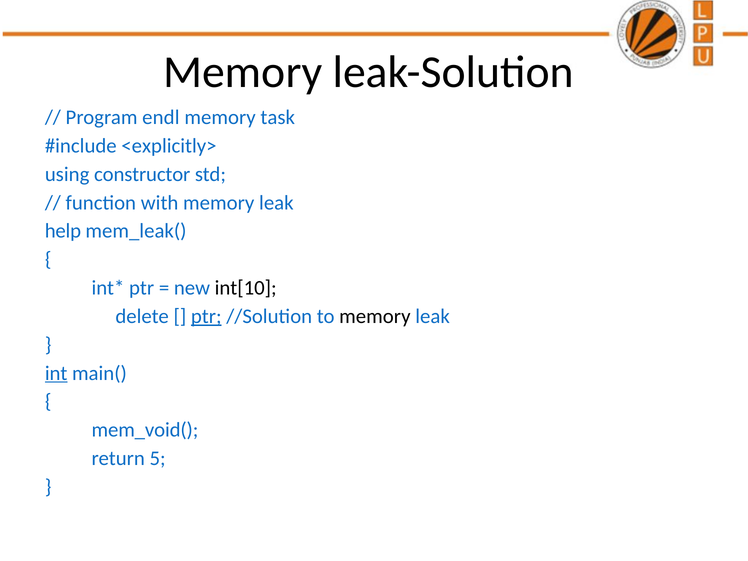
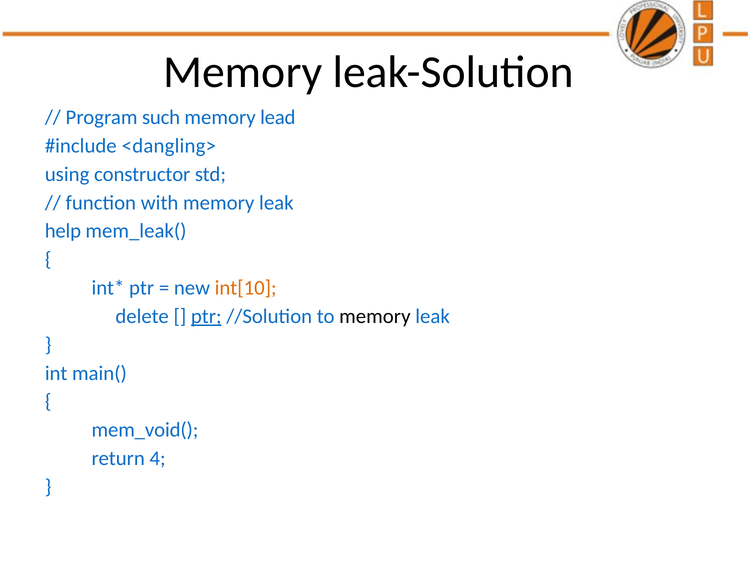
endl: endl -> such (161, 117)
task: task -> lead (278, 117)
<explicitly>: <explicitly> -> <dangling> (169, 146)
int[10 colour: black -> orange (246, 288)
int underline: present -> none (56, 373)
5: 5 -> 4 (158, 458)
